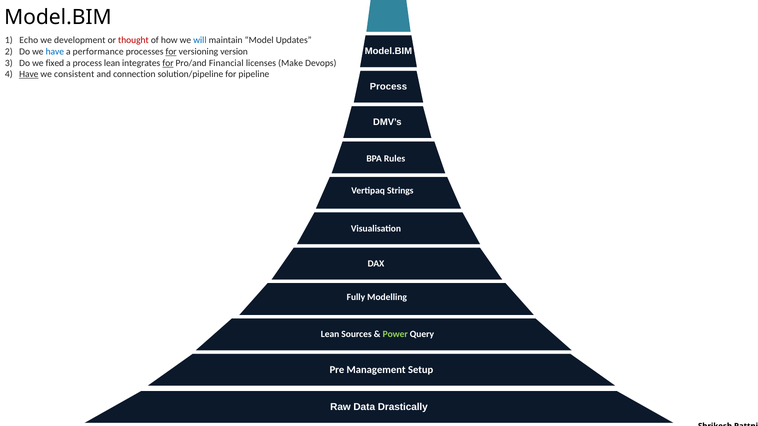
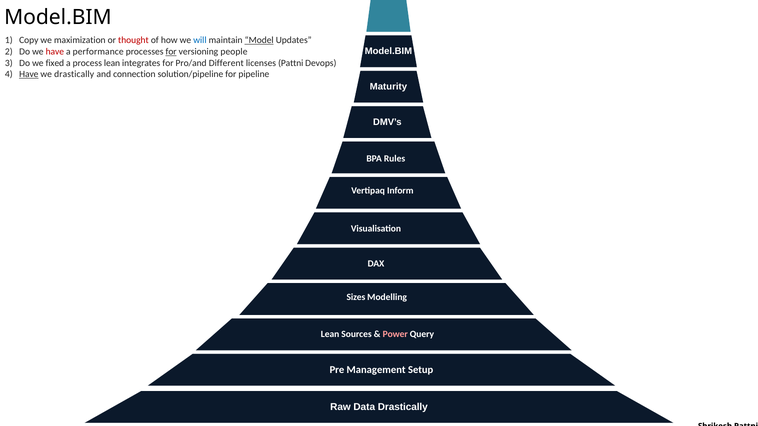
Echo: Echo -> Copy (29, 40)
development: development -> maximization (80, 40)
Model underline: none -> present (259, 40)
have colour: blue -> red (55, 52)
version: version -> people (234, 52)
for underline: present -> none (168, 63)
Financial: Financial -> Different (226, 63)
licenses Make: Make -> Pattni (291, 63)
we consistent: consistent -> drastically (74, 74)
Process: Process -> Maturity (388, 87)
Strings: Strings -> Inform (400, 191)
Fully: Fully -> Sizes (356, 298)
Power colour: light green -> pink (395, 334)
